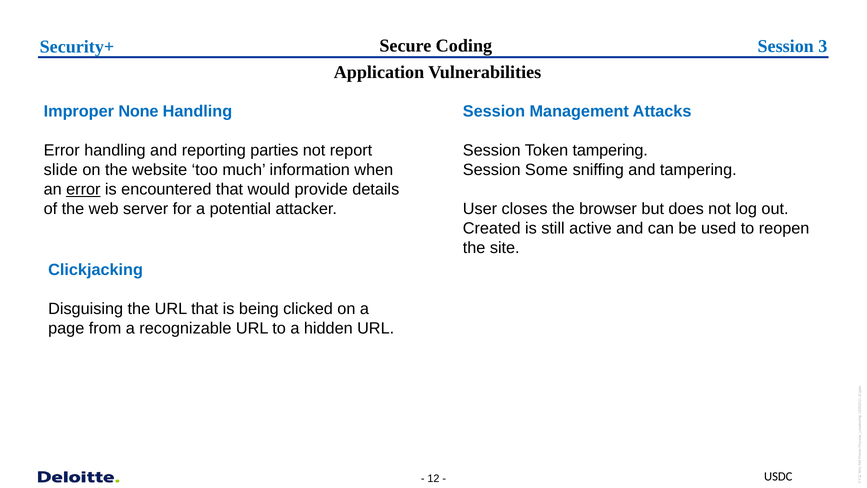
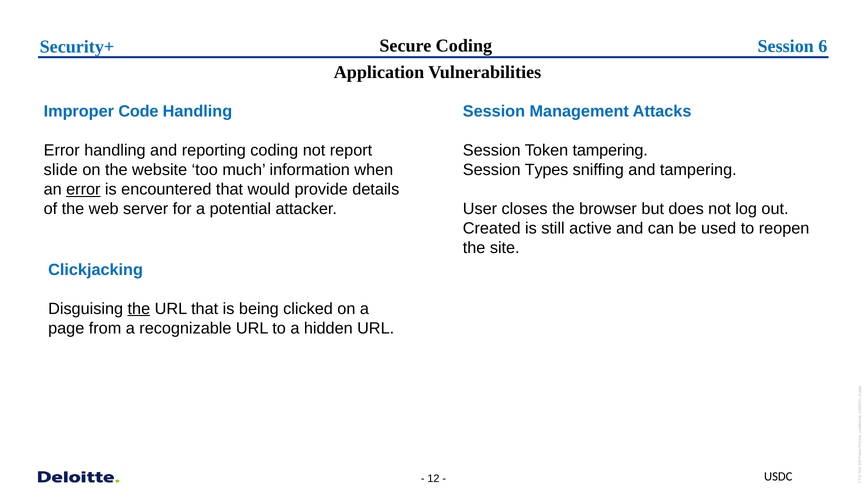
3: 3 -> 6 (823, 46)
None: None -> Code (138, 111)
reporting parties: parties -> coding (274, 150)
Some: Some -> Types (547, 170)
the underline: none -> present (139, 309)
